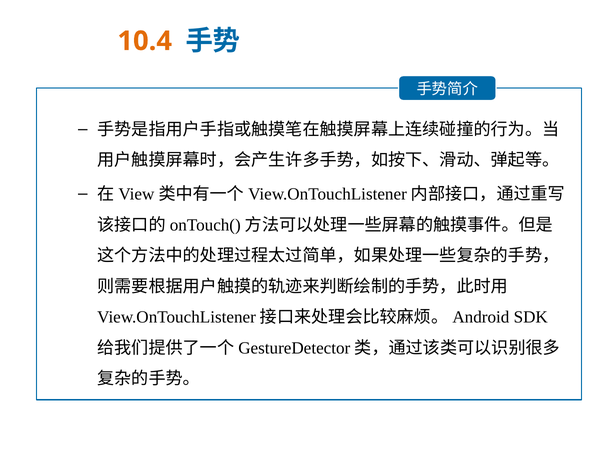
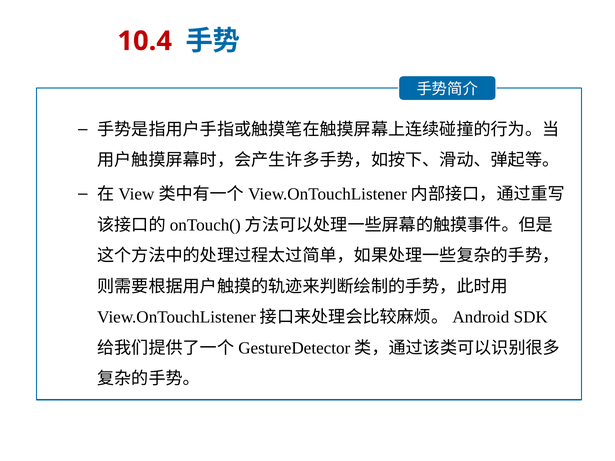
10.4 colour: orange -> red (145, 41)
